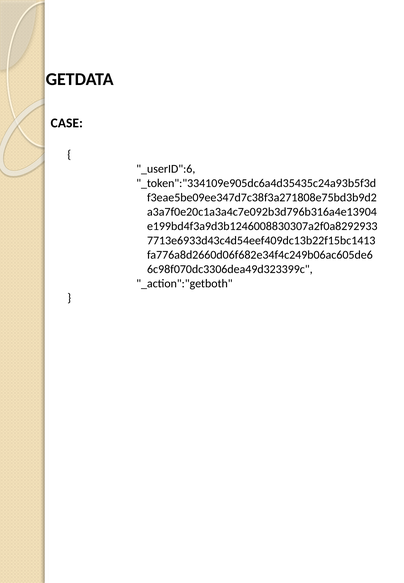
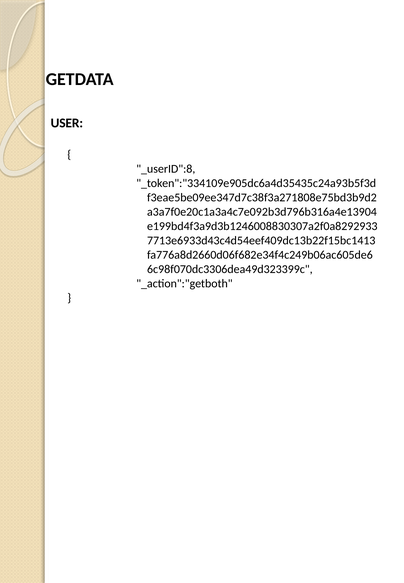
CASE: CASE -> USER (67, 123)
_userID":6: _userID":6 -> _userID":8 (166, 169)
